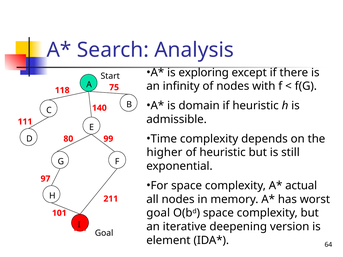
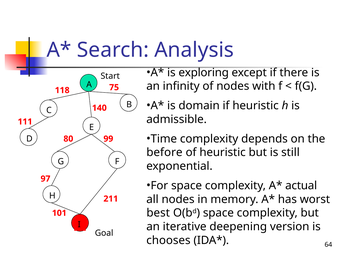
higher: higher -> before (164, 153)
goal: goal -> best (158, 213)
element: element -> chooses (168, 241)
